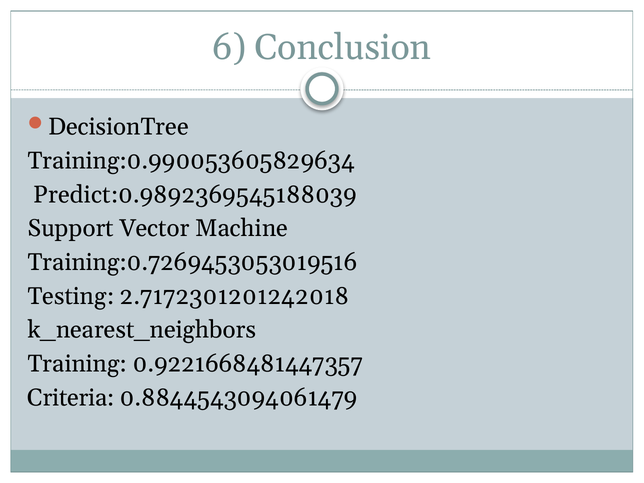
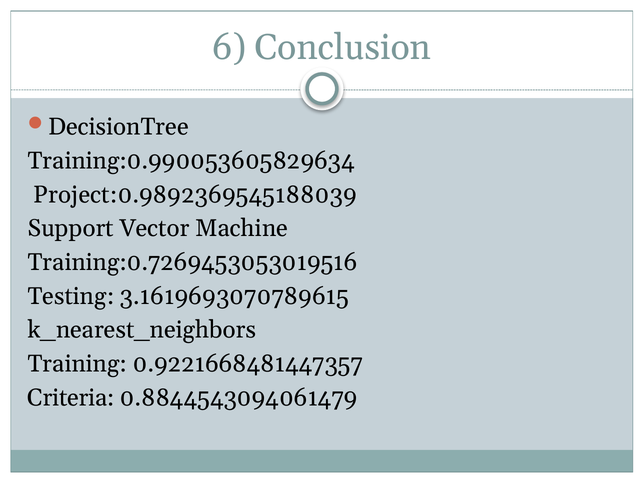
Predict:0.9892369545188039: Predict:0.9892369545188039 -> Project:0.9892369545188039 (195, 195)
2.7172301201242018: 2.7172301201242018 -> 3.1619693070789615 (235, 296)
